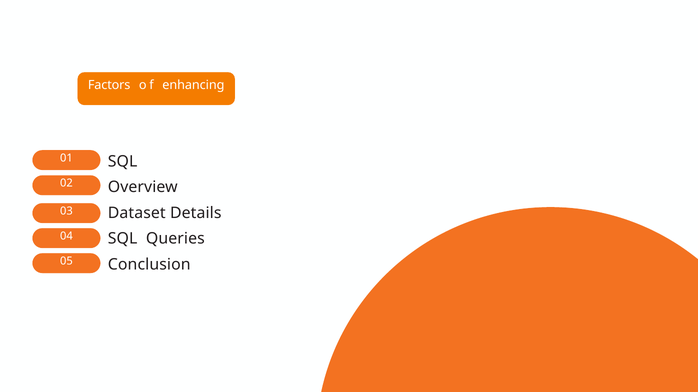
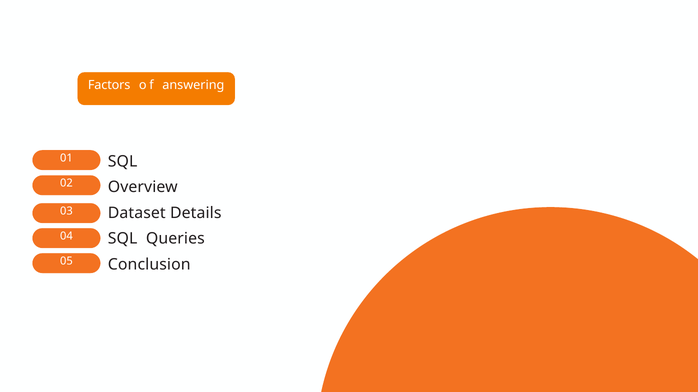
enhancing: enhancing -> answering (193, 85)
